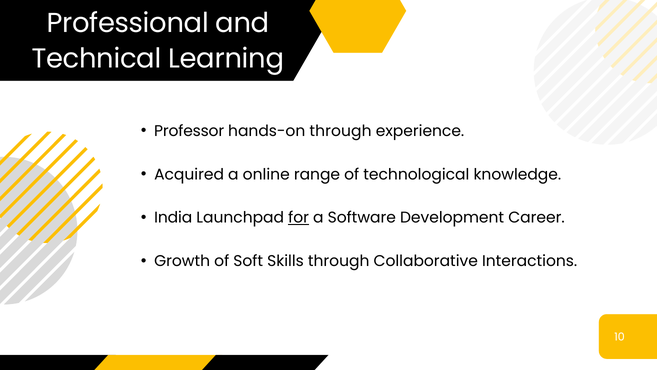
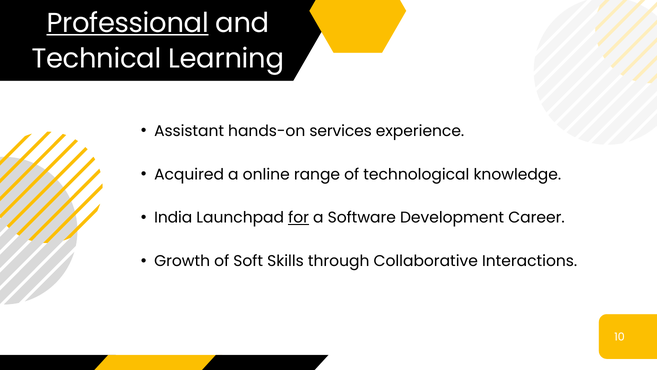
Professional underline: none -> present (128, 23)
Professor: Professor -> Assistant (189, 131)
hands-on through: through -> services (341, 131)
